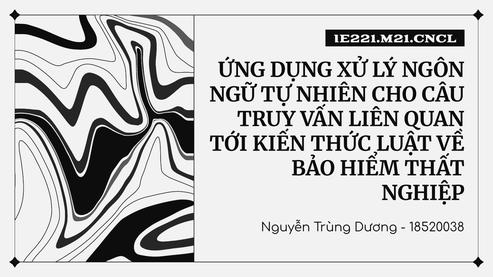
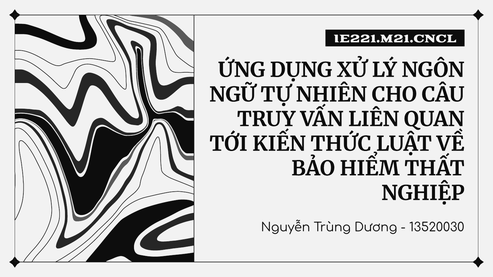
18520038: 18520038 -> 13520030 (437, 228)
